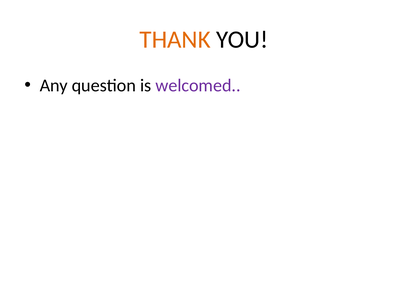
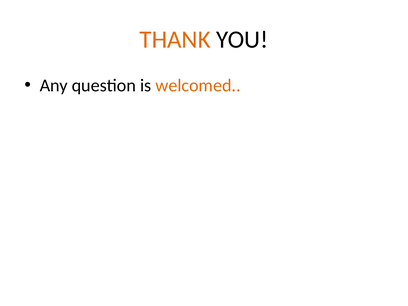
welcomed colour: purple -> orange (198, 86)
